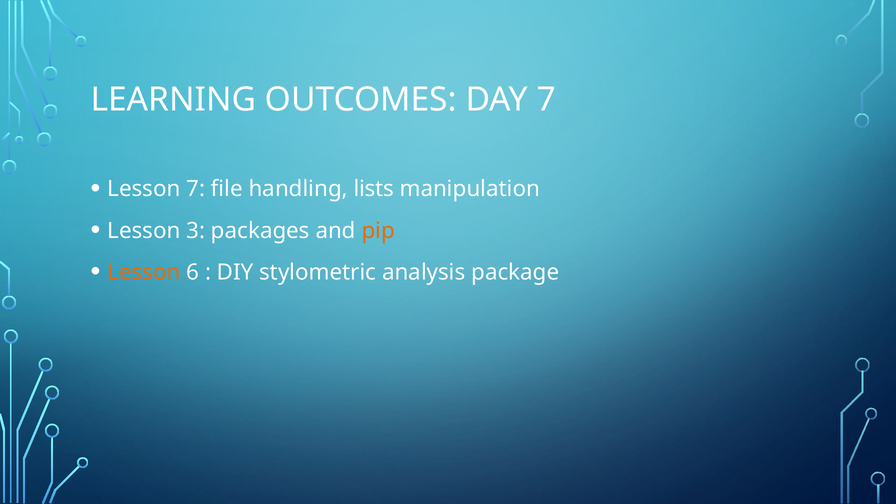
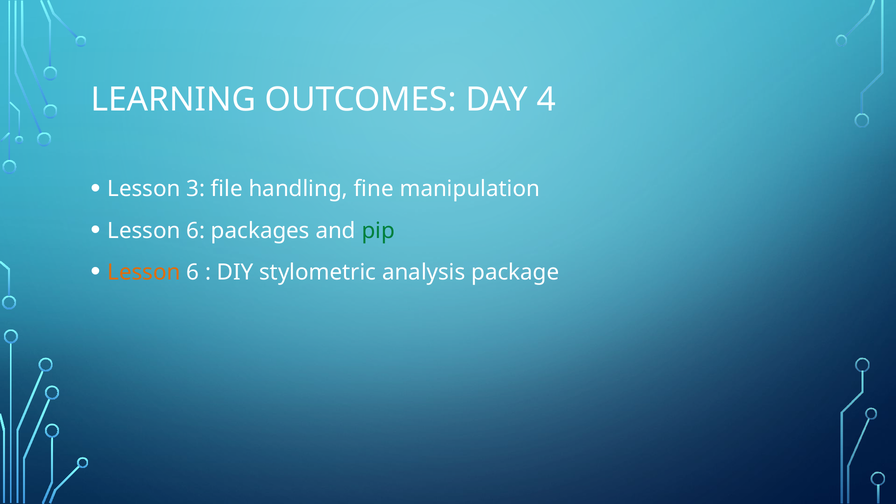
DAY 7: 7 -> 4 (546, 100)
Lesson 7: 7 -> 3 (196, 189)
lists: lists -> fine (374, 189)
3: 3 -> 6 (196, 231)
pip colour: orange -> green (378, 231)
